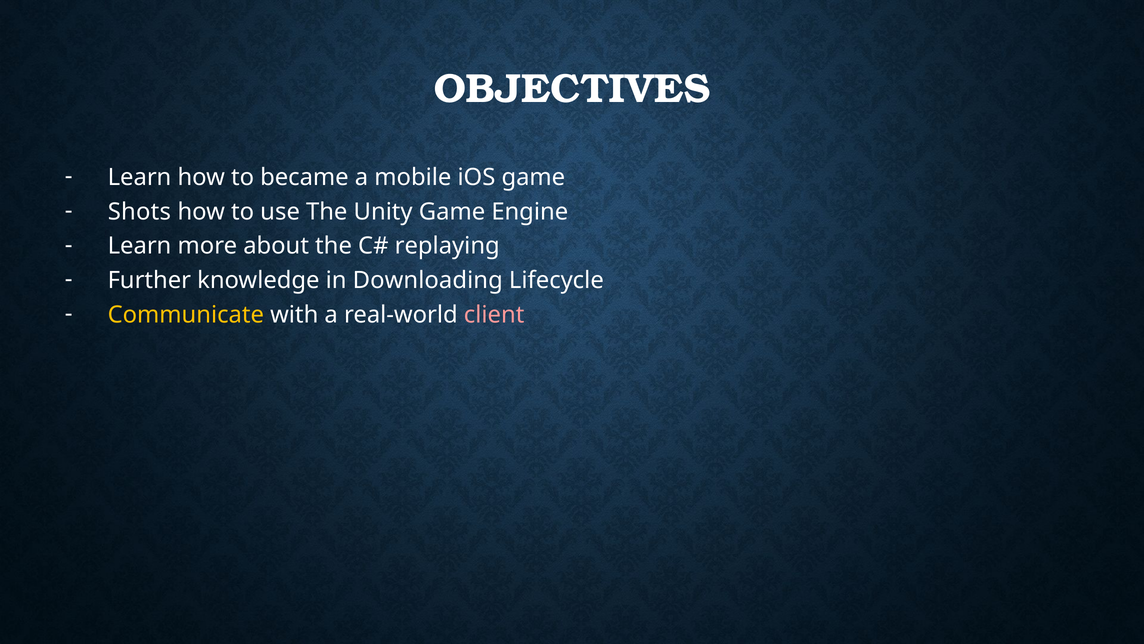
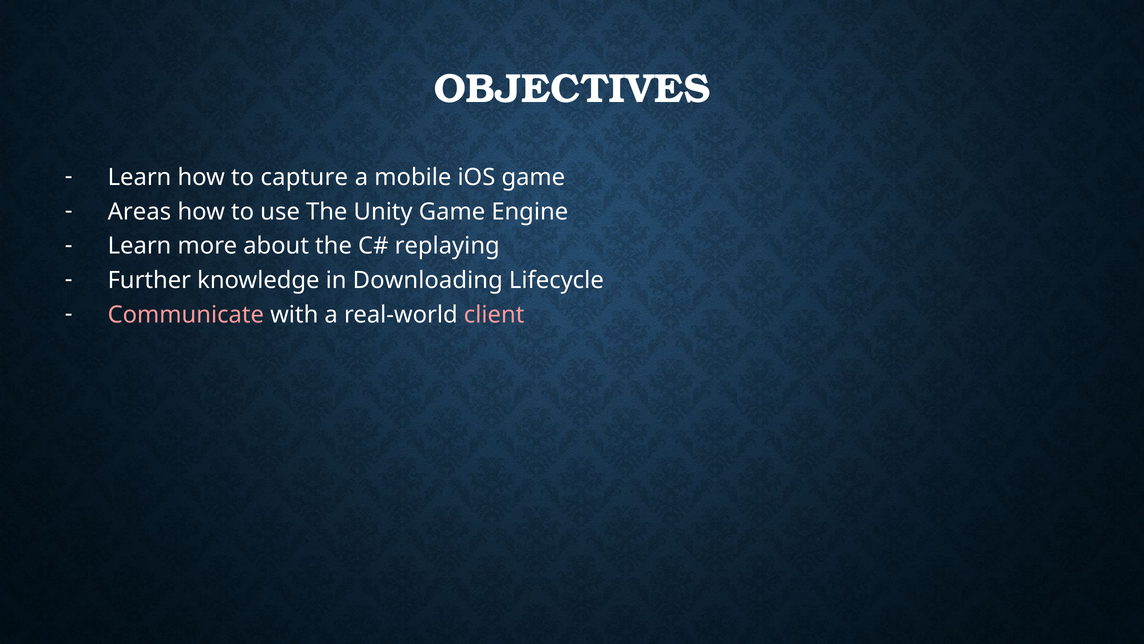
became: became -> capture (304, 177)
Shots: Shots -> Areas (139, 212)
Communicate colour: yellow -> pink (186, 315)
